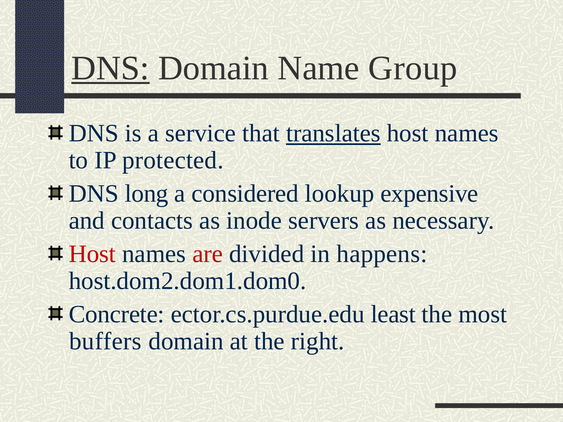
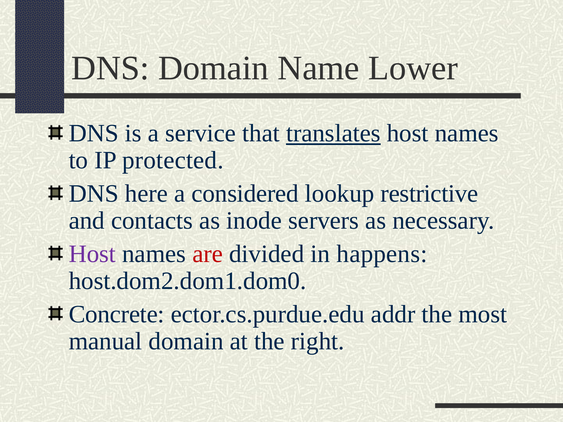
DNS underline: present -> none (110, 68)
Group: Group -> Lower (413, 68)
long: long -> here (146, 194)
expensive: expensive -> restrictive (429, 194)
Host colour: red -> purple (92, 254)
least: least -> addr (393, 314)
buffers: buffers -> manual (105, 341)
